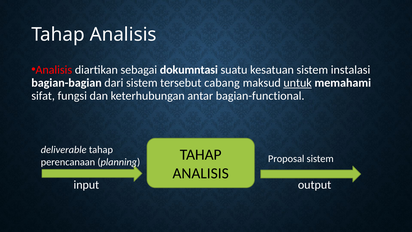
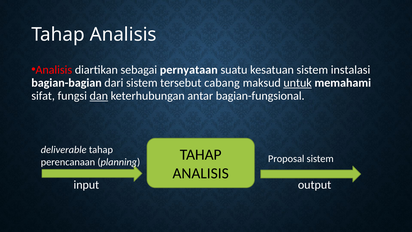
dokumntasi: dokumntasi -> pernyataan (189, 70)
dan underline: none -> present (99, 96)
bagian-functional: bagian-functional -> bagian-fungsional (260, 96)
